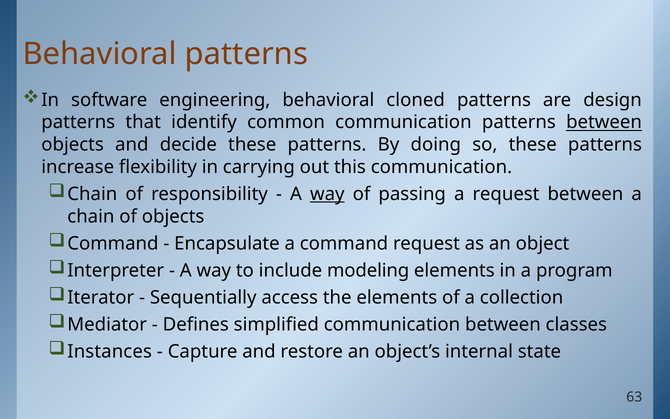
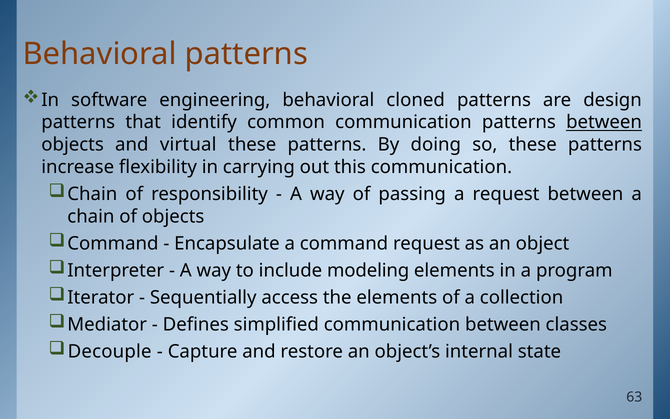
decide: decide -> virtual (188, 145)
way underline: present -> none (327, 194)
Instances: Instances -> Decouple (110, 351)
